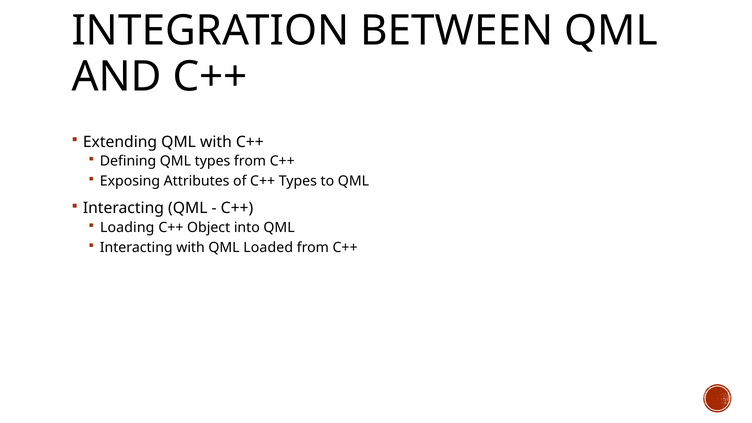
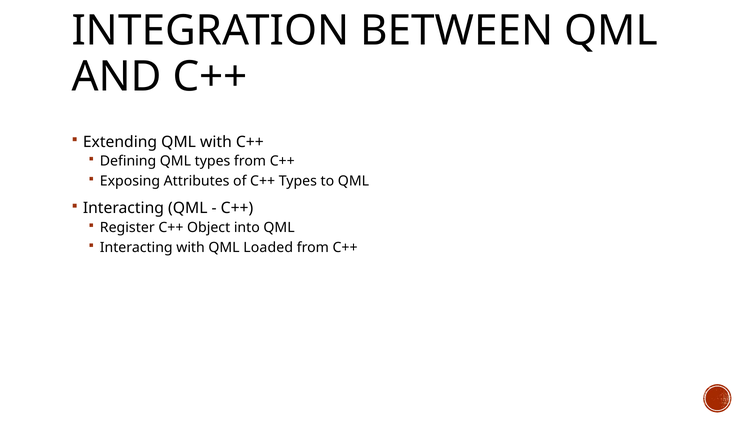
Loading: Loading -> Register (127, 227)
